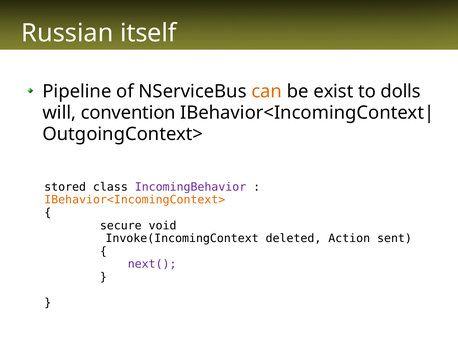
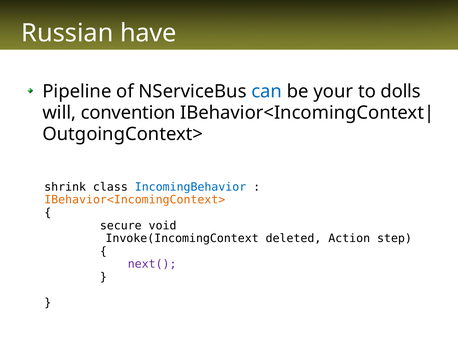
itself: itself -> have (148, 33)
can colour: orange -> blue (267, 91)
exist: exist -> your (333, 91)
stored: stored -> shrink (65, 187)
IncomingBehavior colour: purple -> blue (191, 187)
sent: sent -> step (395, 239)
